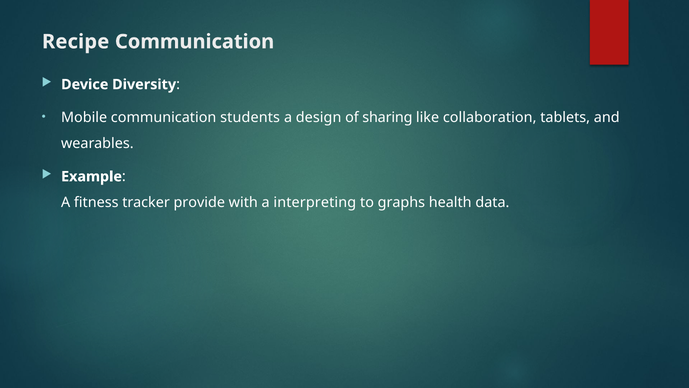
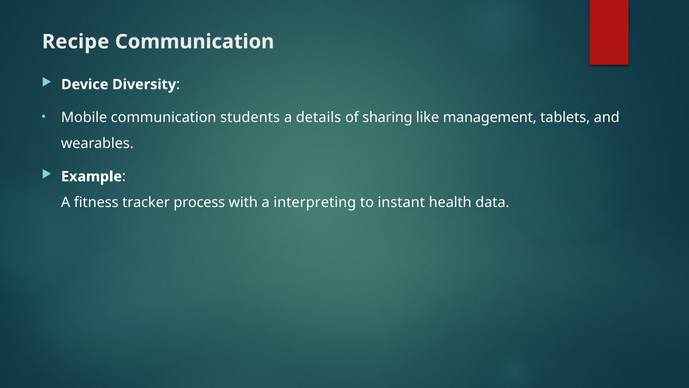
design: design -> details (319, 117)
collaboration: collaboration -> management (490, 117)
provide: provide -> process (199, 202)
graphs: graphs -> instant (401, 202)
